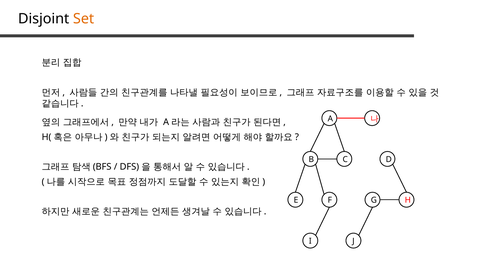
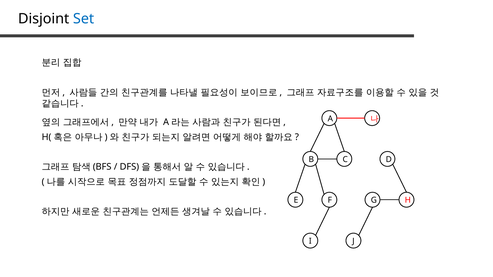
Set colour: orange -> blue (84, 19)
